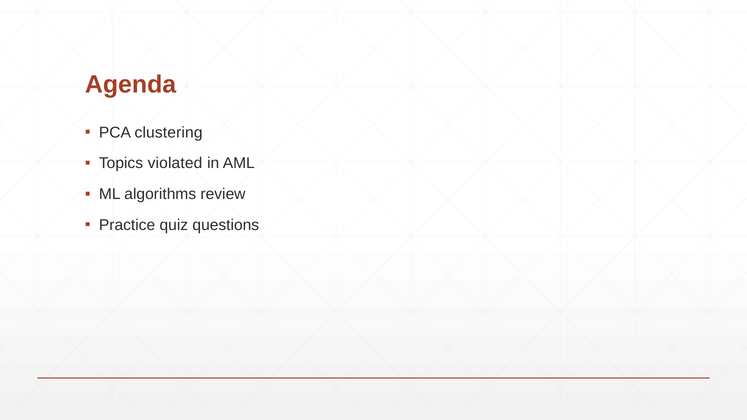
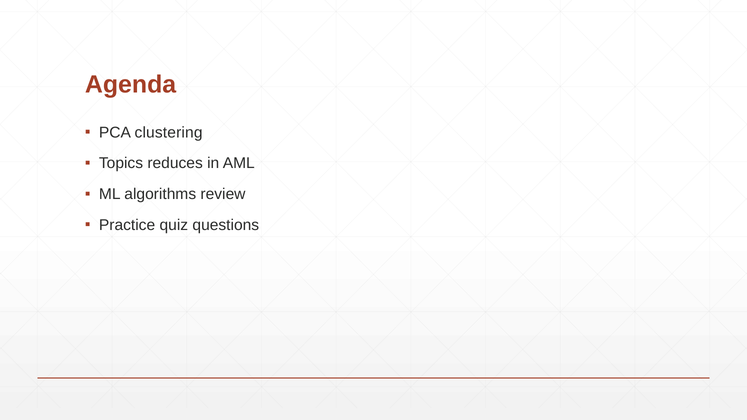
violated: violated -> reduces (175, 163)
